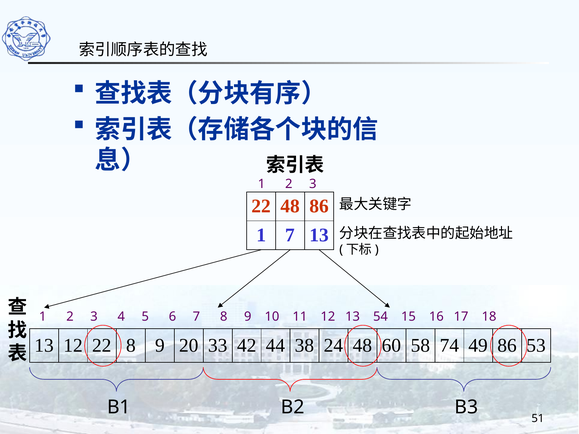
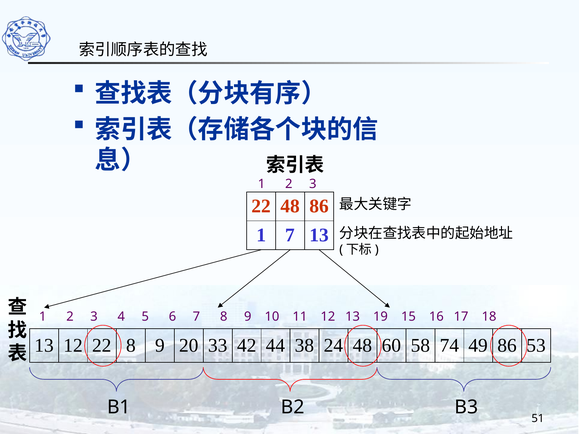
54: 54 -> 19 (380, 317)
